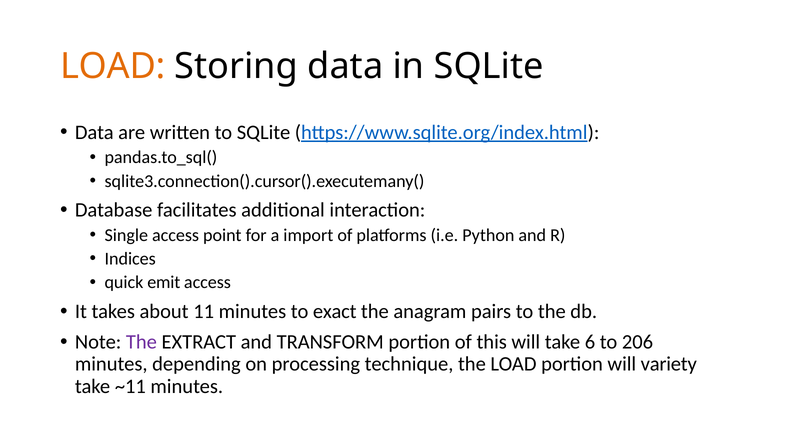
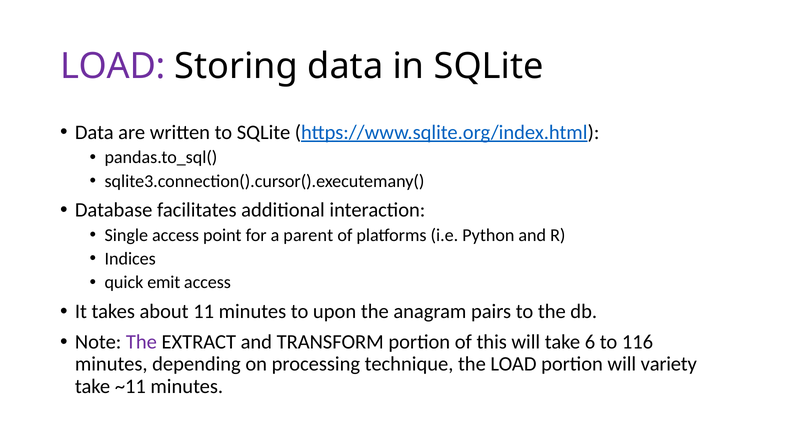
LOAD colour: orange -> purple (113, 66)
import: import -> parent (308, 235)
exact: exact -> upon (335, 311)
206: 206 -> 116 (638, 342)
